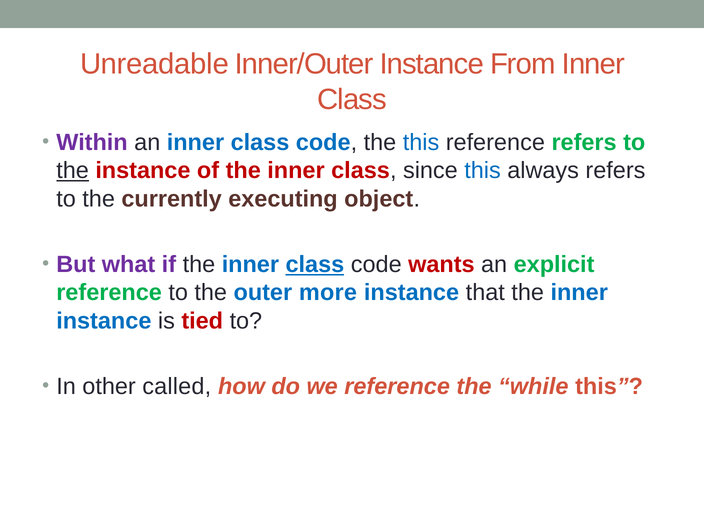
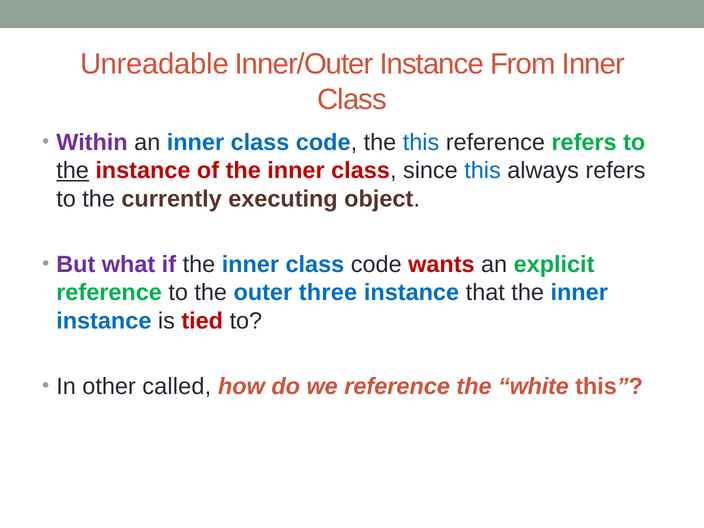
class underline: present -> none (315, 264)
more: more -> three (328, 293)
while: while -> white (533, 386)
